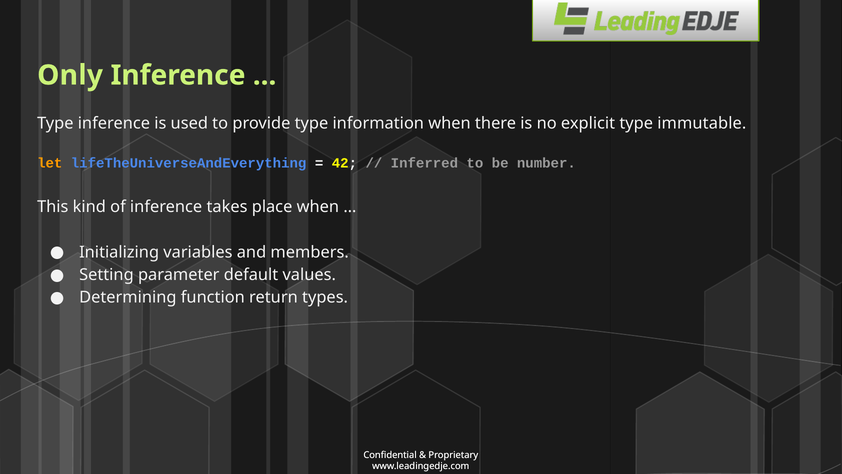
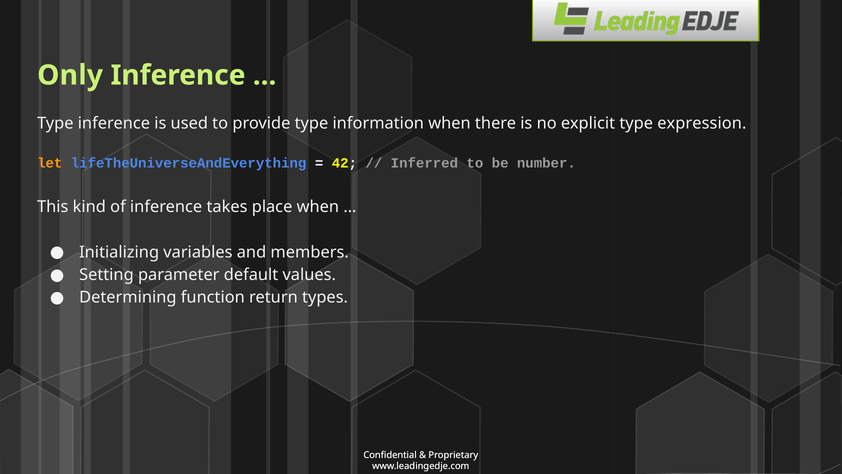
immutable: immutable -> expression (702, 123)
